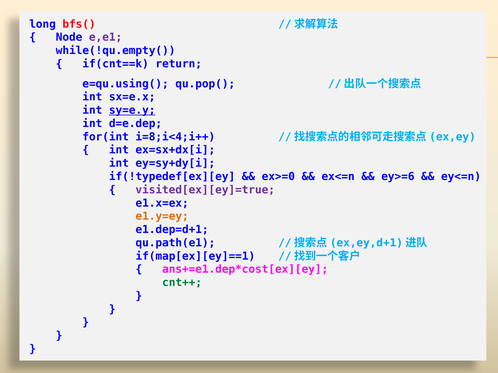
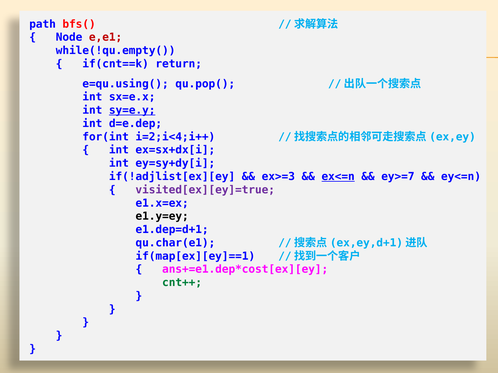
long: long -> path (43, 24)
e,e1 colour: purple -> red (106, 37)
i=8;i<4;i++: i=8;i<4;i++ -> i=2;i<4;i++ (175, 137)
if(!typedef[ex][ey: if(!typedef[ex][ey -> if(!adjlist[ex][ey (172, 177)
ex>=0: ex>=0 -> ex>=3 (278, 177)
ex<=n underline: none -> present (338, 177)
ey>=6: ey>=6 -> ey>=7 (398, 177)
e1.y=ey colour: orange -> black (162, 217)
qu.path(e1: qu.path(e1 -> qu.char(e1 (175, 243)
